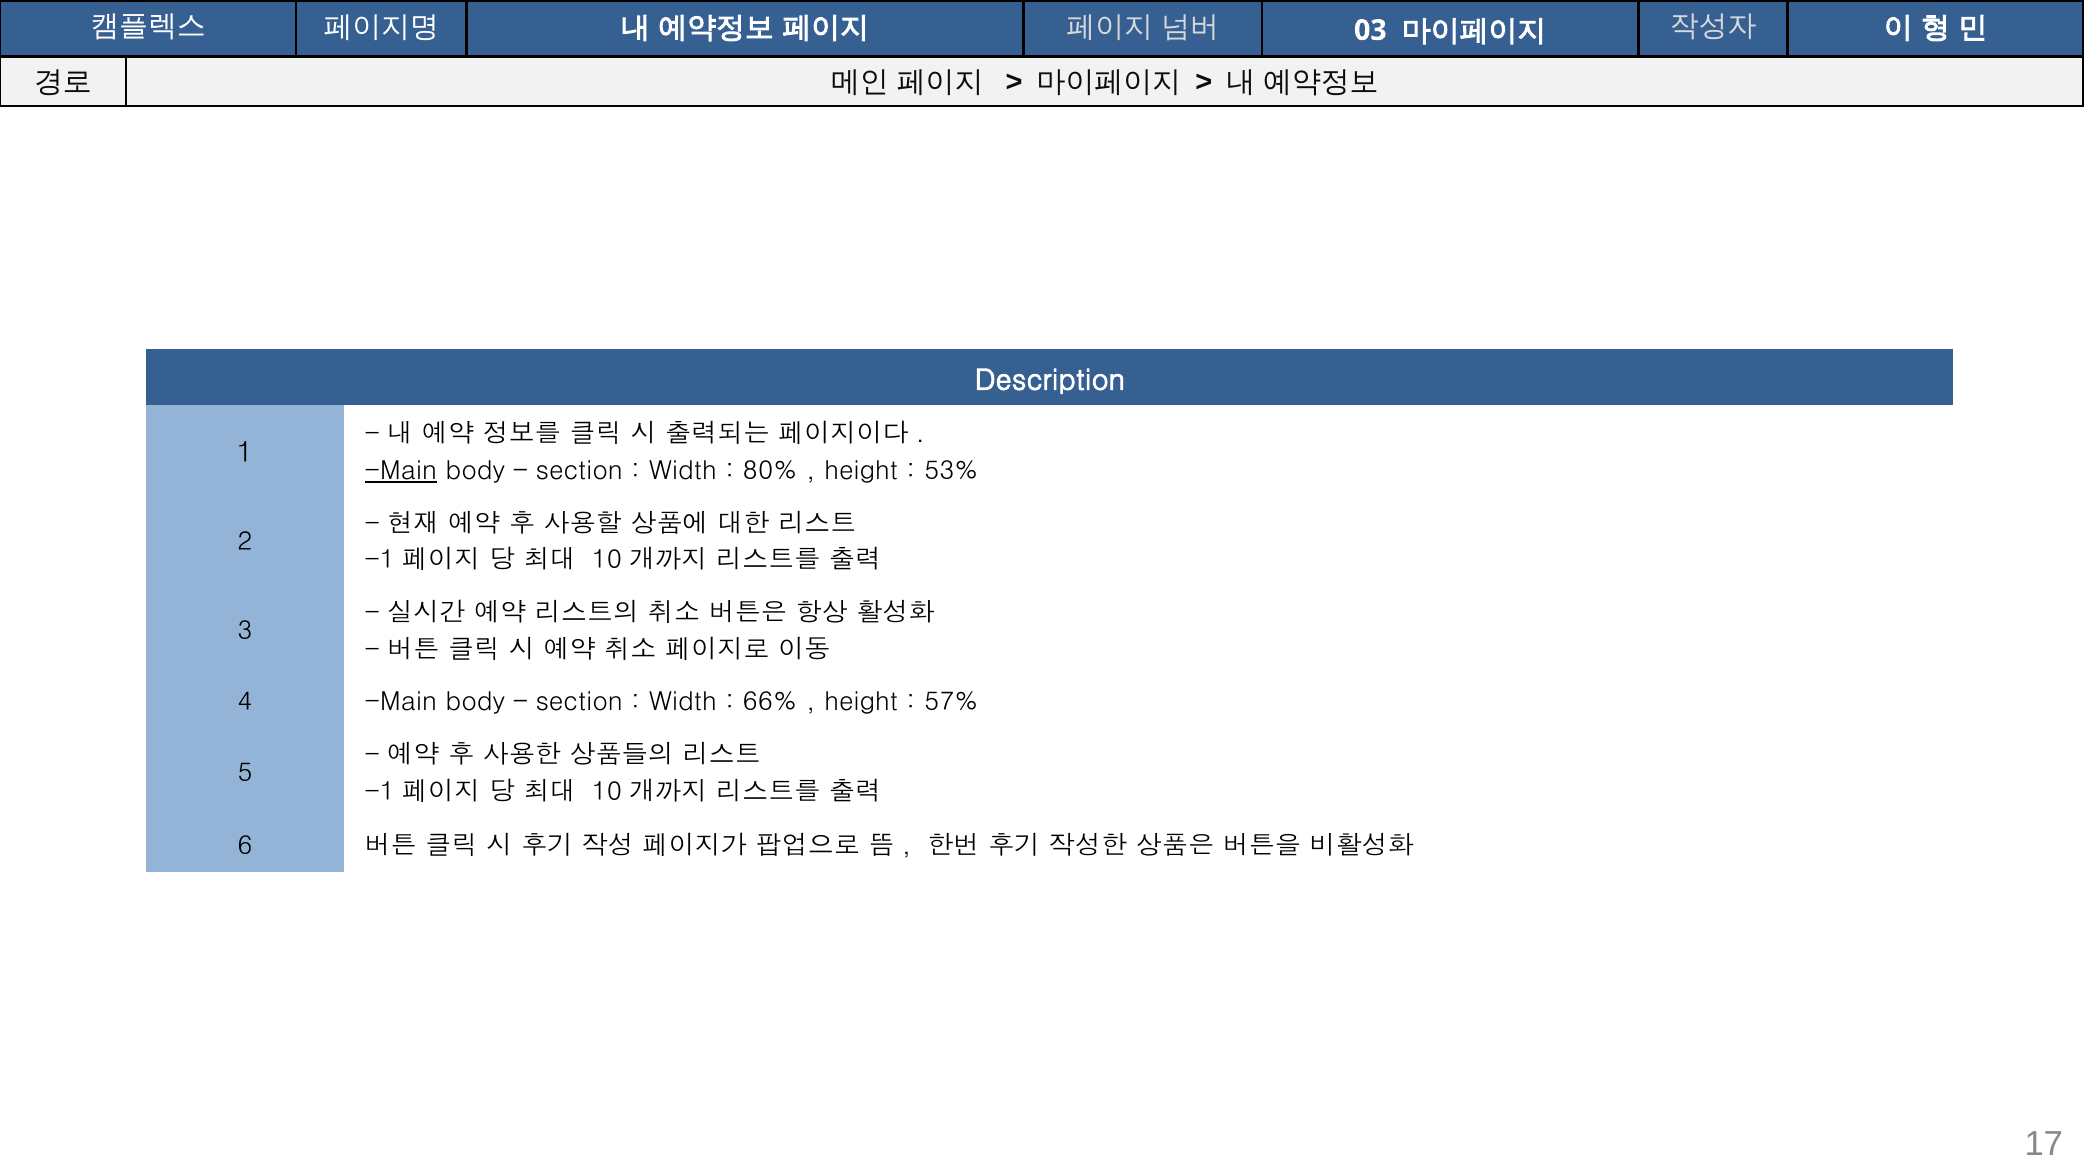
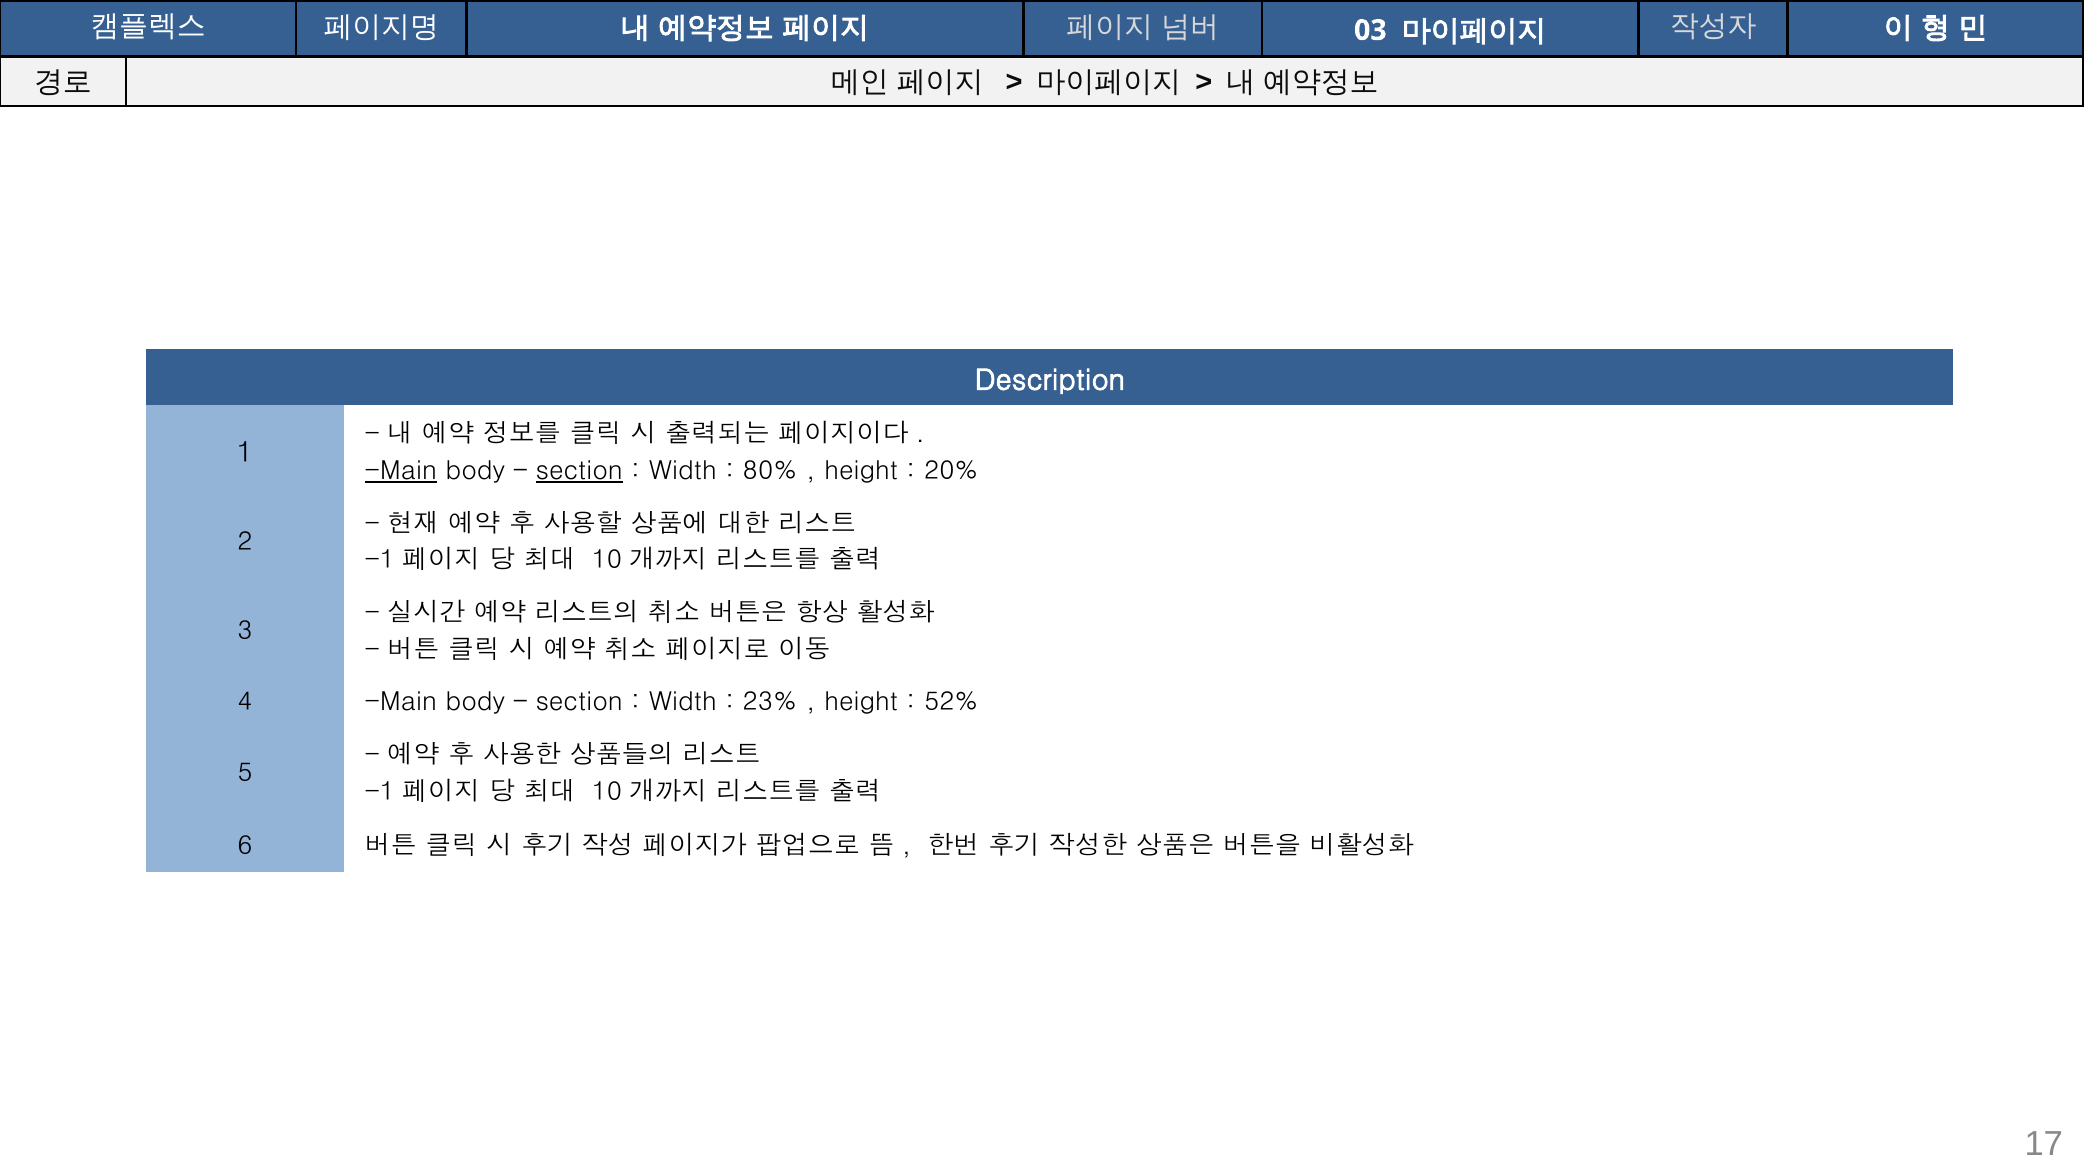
section underline: none -> present (579, 471)
53%: 53% -> 20% (951, 471)
66%: 66% -> 23% (770, 702)
57%: 57% -> 52% (951, 702)
